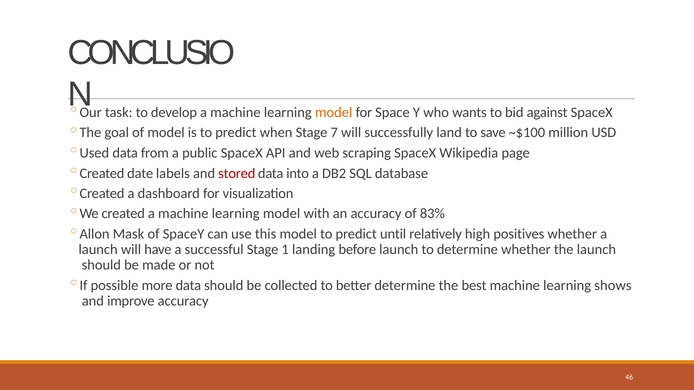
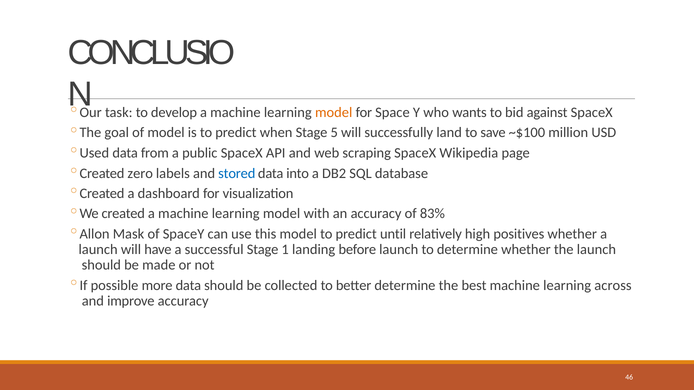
7: 7 -> 5 (334, 133)
date: date -> zero (140, 173)
stored colour: red -> blue (237, 173)
shows: shows -> across (613, 286)
